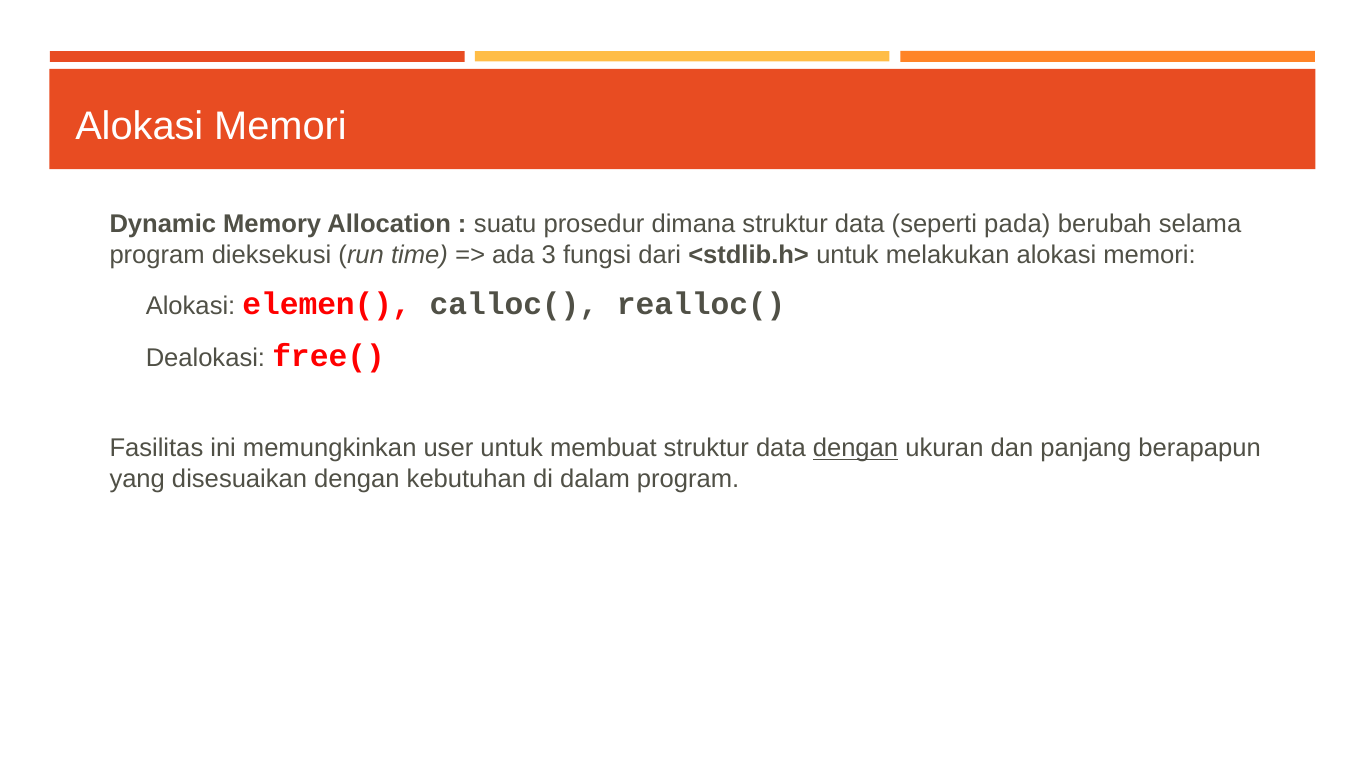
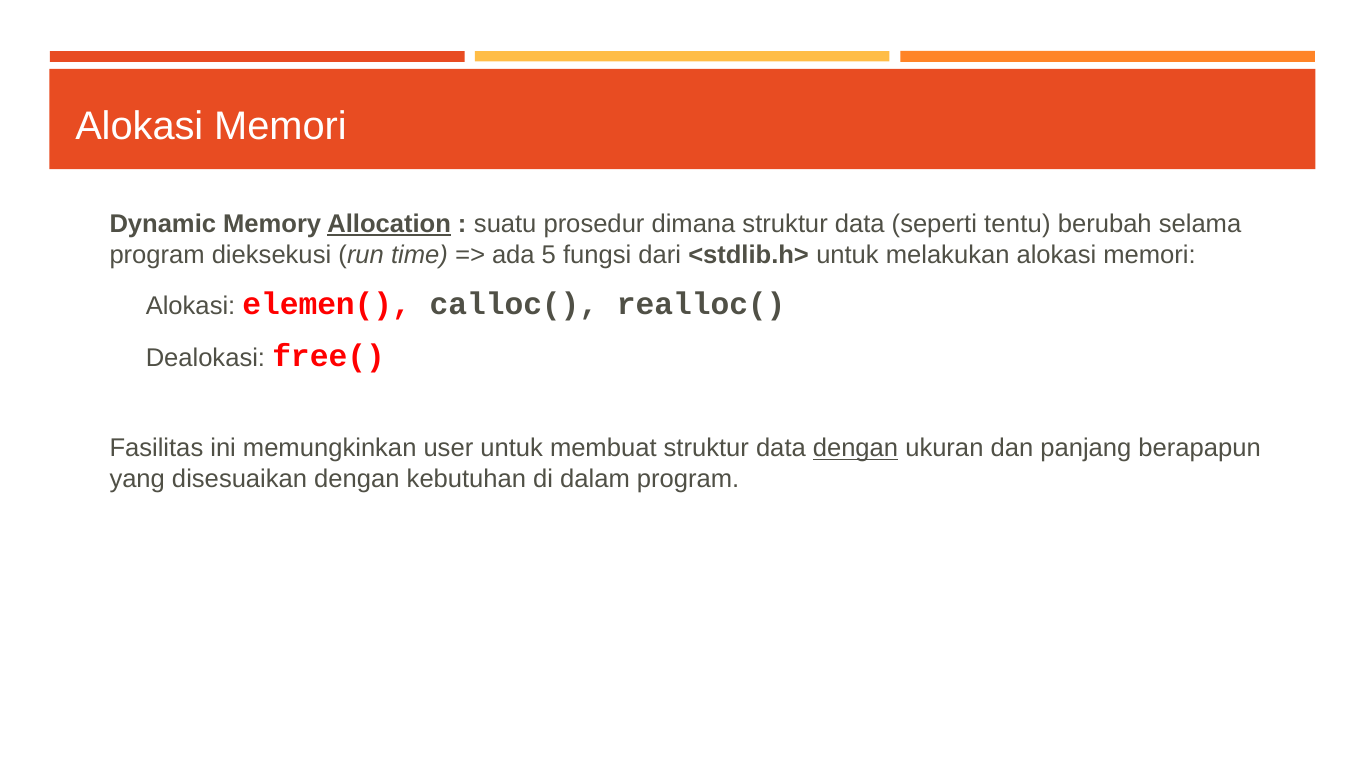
Allocation underline: none -> present (389, 224)
pada: pada -> tentu (1017, 224)
3: 3 -> 5 (549, 255)
